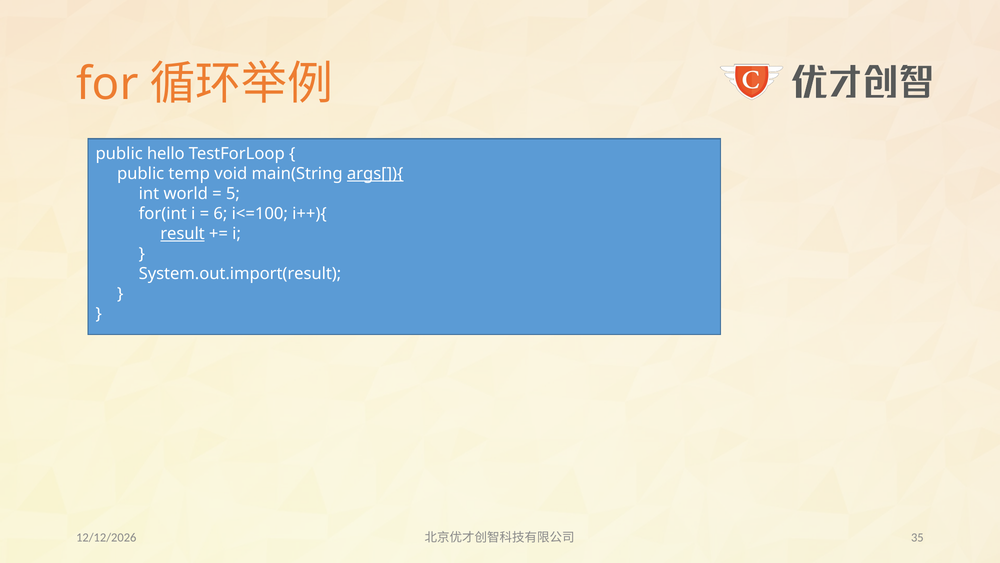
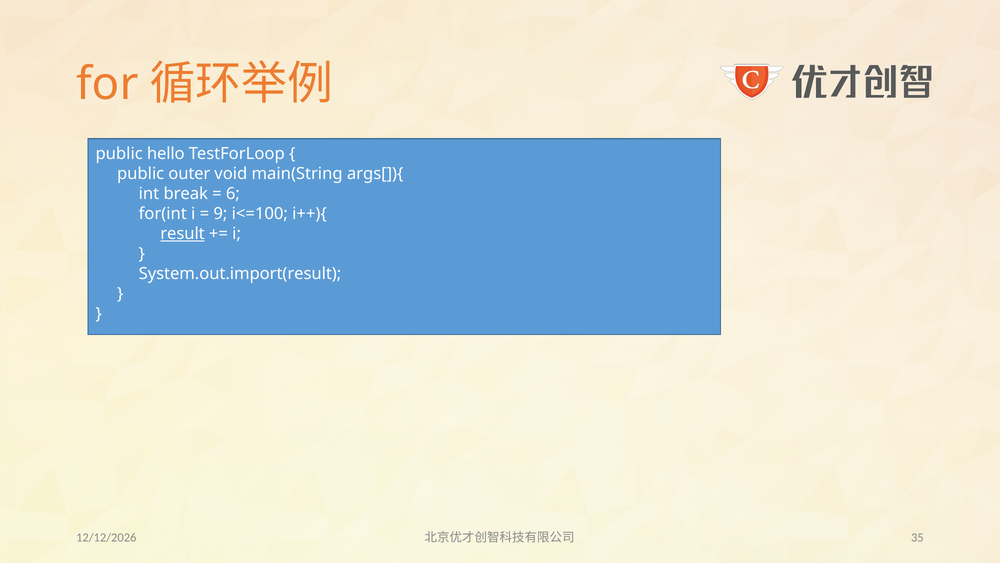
temp: temp -> outer (189, 173)
args[]){ underline: present -> none (375, 173)
world: world -> break (186, 193)
5: 5 -> 6 (233, 193)
6: 6 -> 9 (220, 213)
